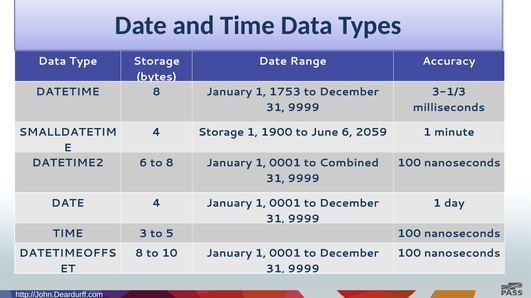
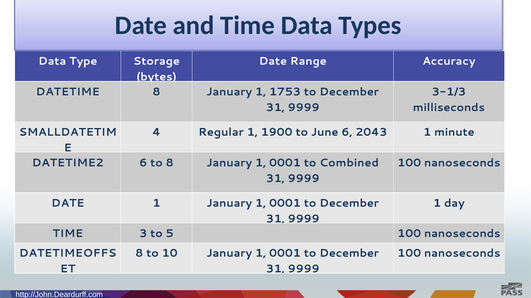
4 Storage: Storage -> Regular (221, 133)
2059: 2059 -> 2043 (371, 133)
DATE 4: 4 -> 1 (156, 204)
